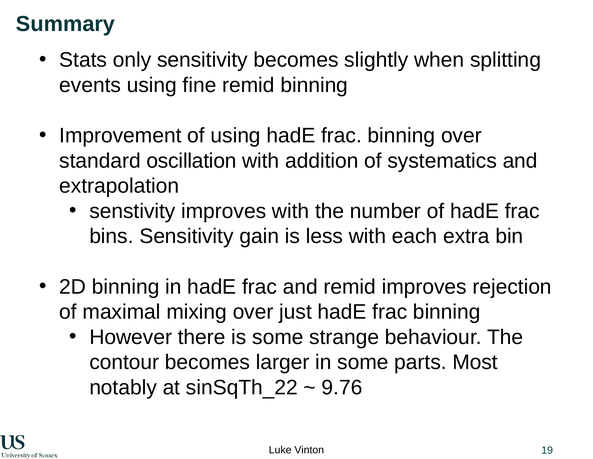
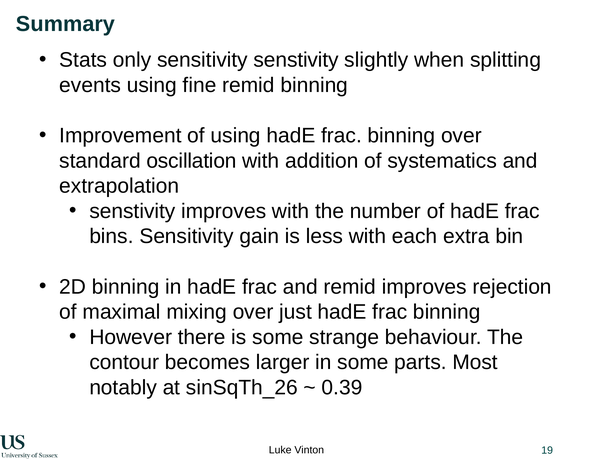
sensitivity becomes: becomes -> senstivity (296, 60)
sinSqTh_22: sinSqTh_22 -> sinSqTh_26 (242, 388)
9.76: 9.76 -> 0.39 (342, 388)
